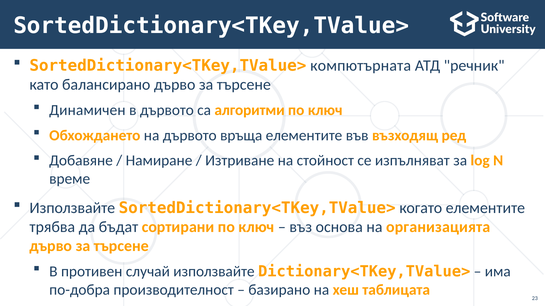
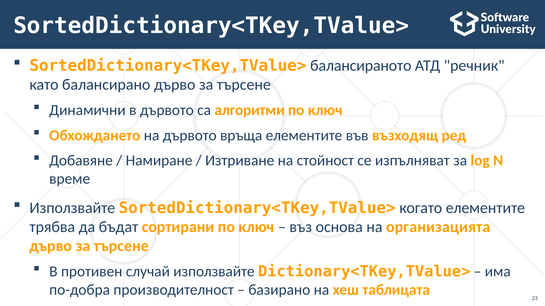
компютърната: компютърната -> балансираното (361, 66)
Динамичен: Динамичен -> Динамични (87, 110)
